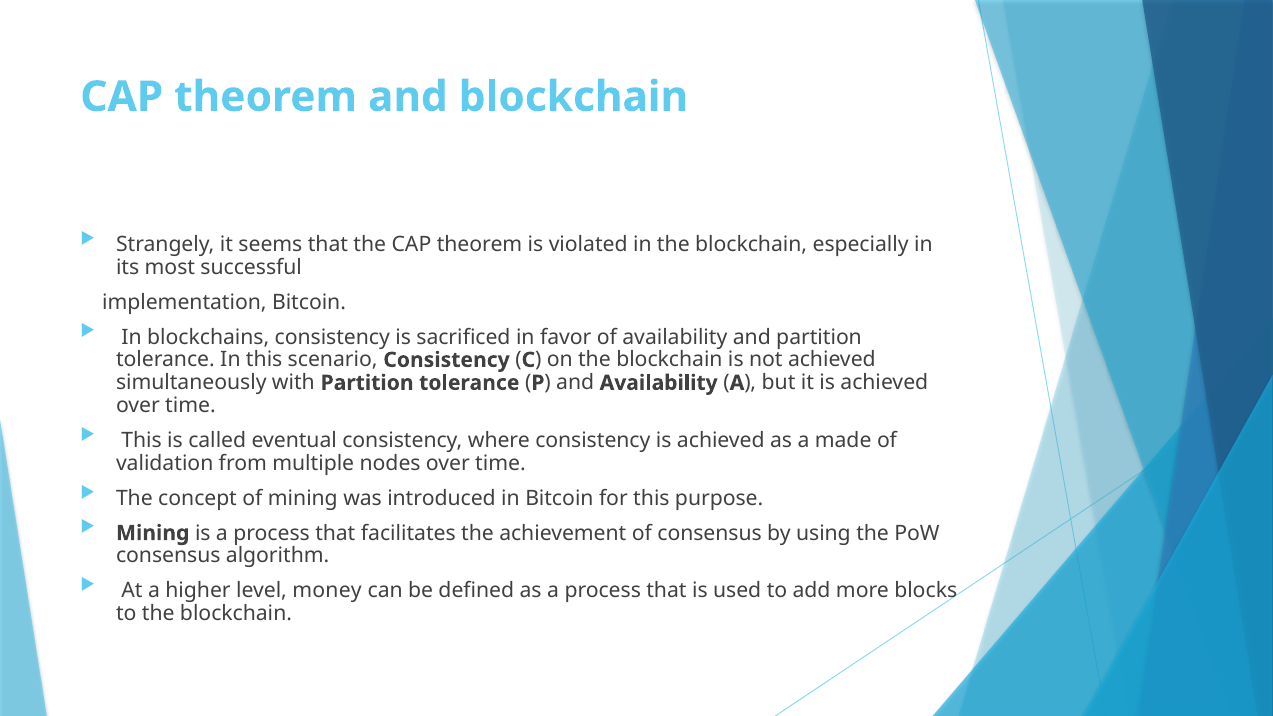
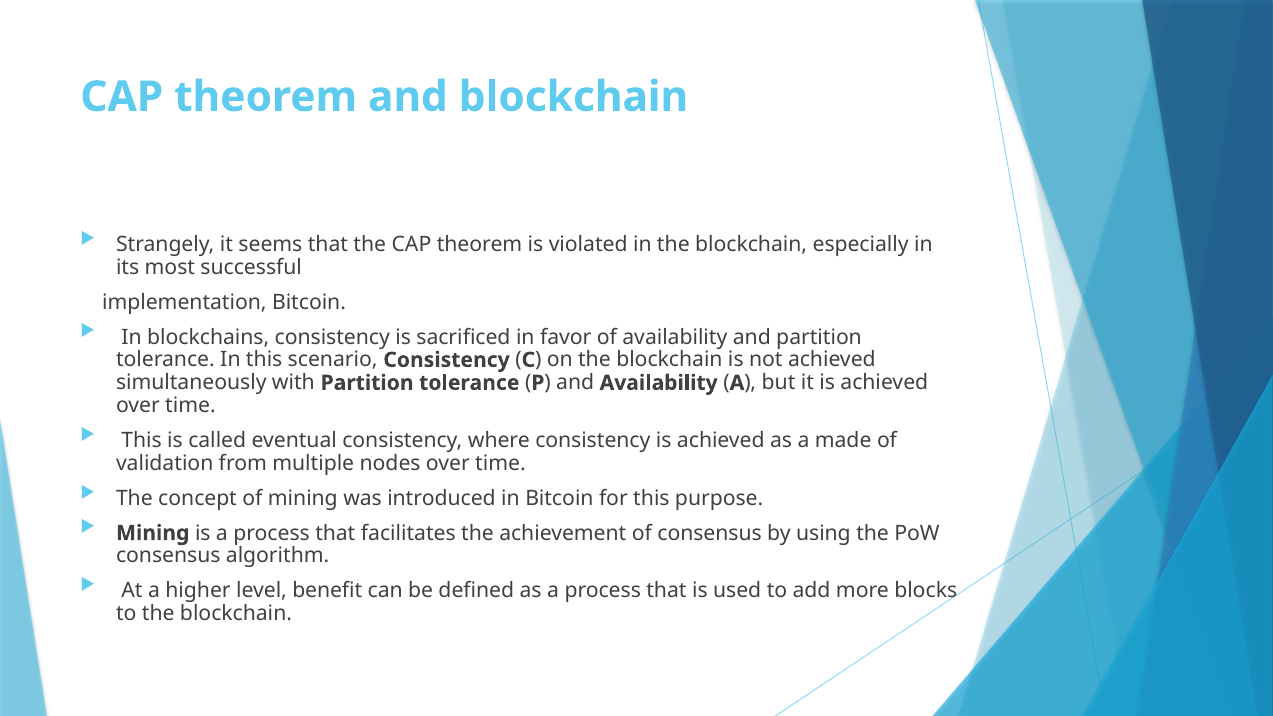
money: money -> benefit (327, 591)
